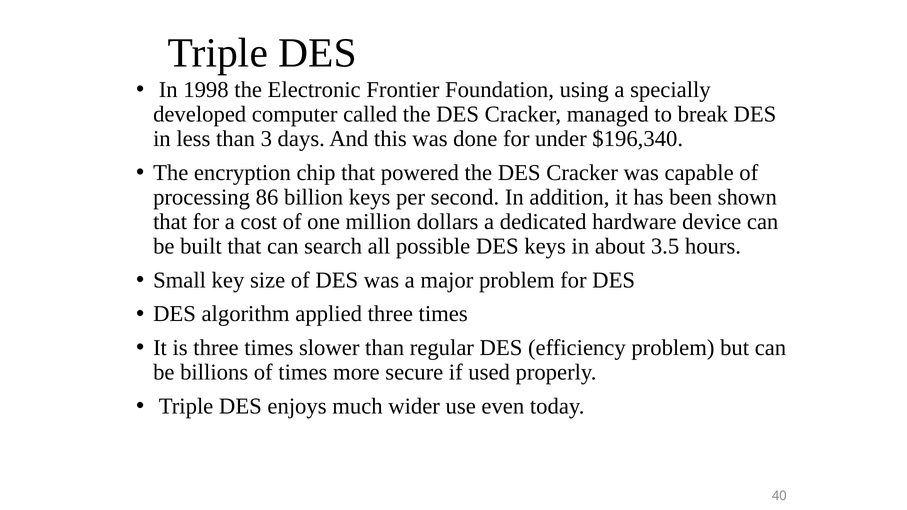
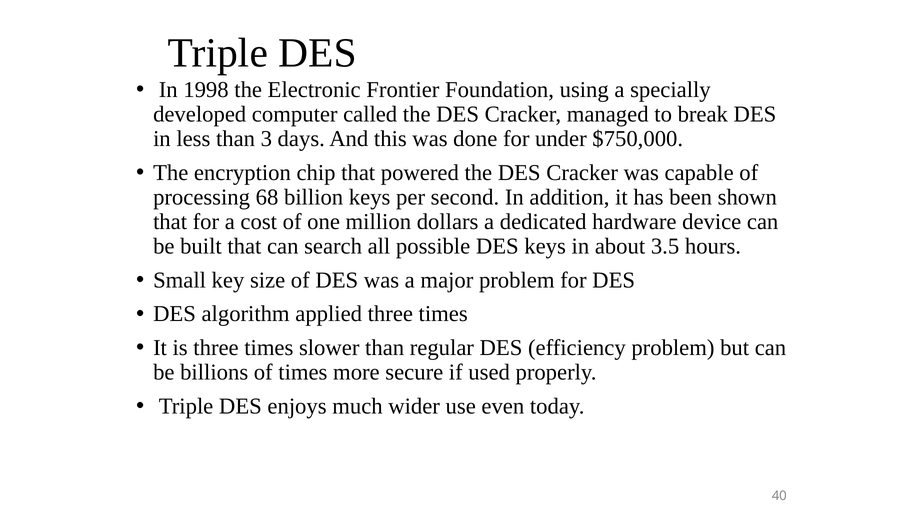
$196,340: $196,340 -> $750,000 (638, 139)
86: 86 -> 68 (267, 197)
